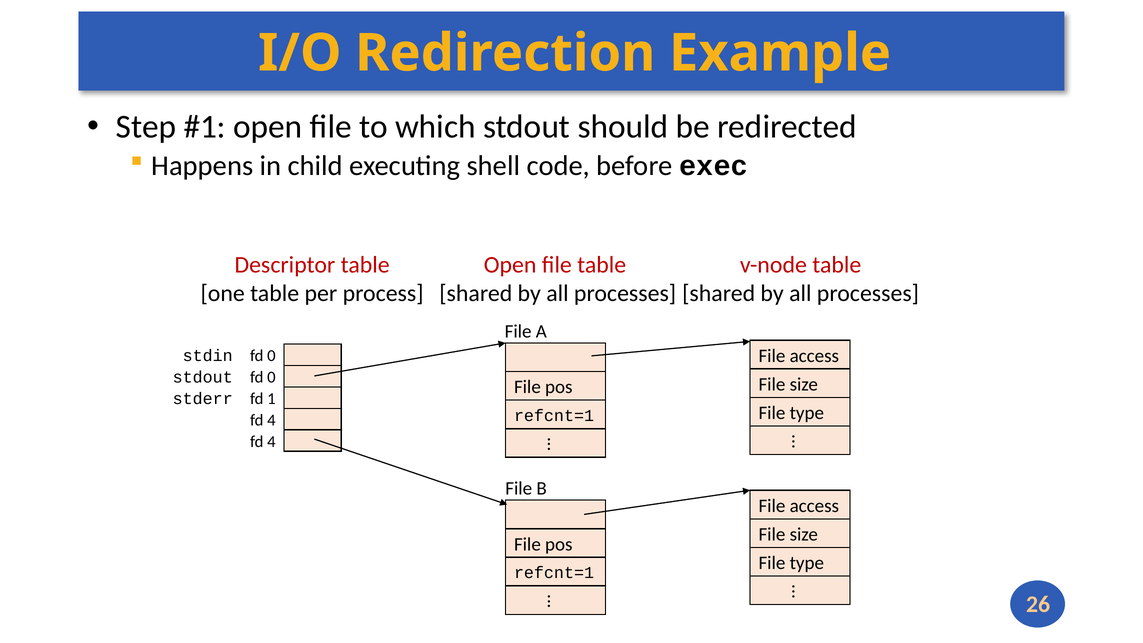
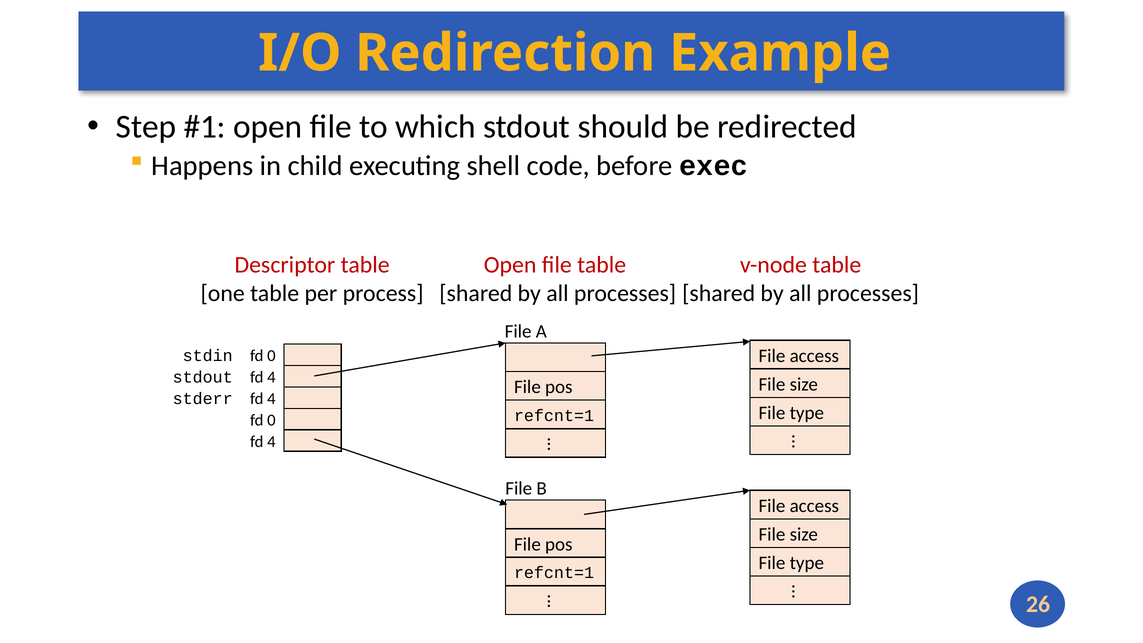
0: 0 -> 4 (271, 377)
1: 1 -> 4 (271, 399)
4: 4 -> 0 (271, 420)
